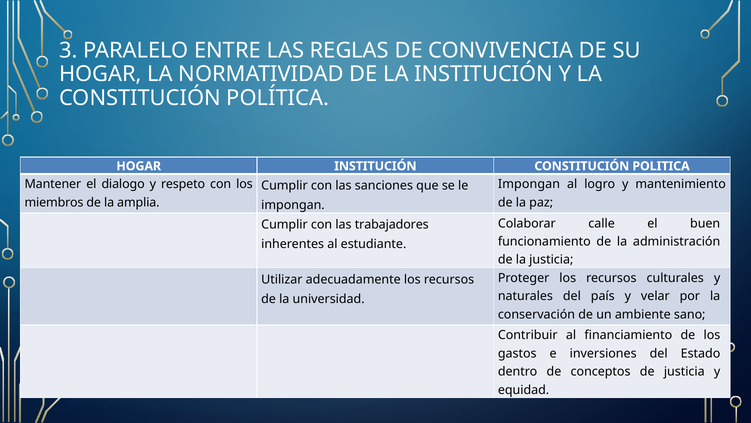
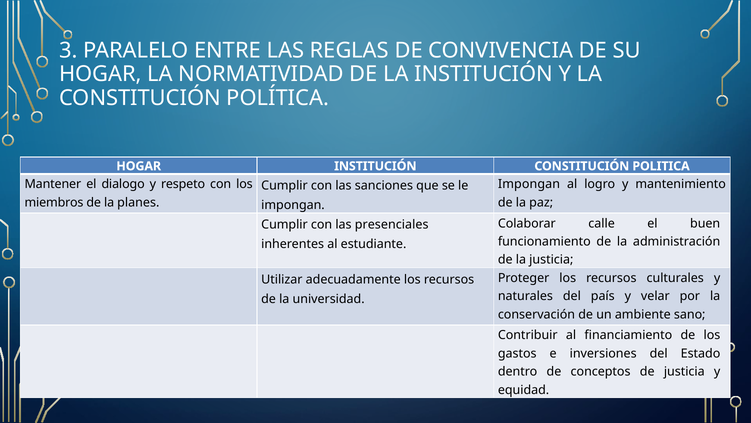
amplia: amplia -> planes (138, 202)
trabajadores: trabajadores -> presenciales (392, 225)
